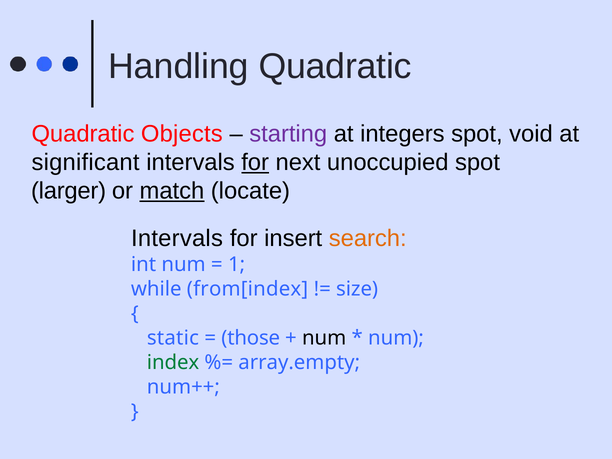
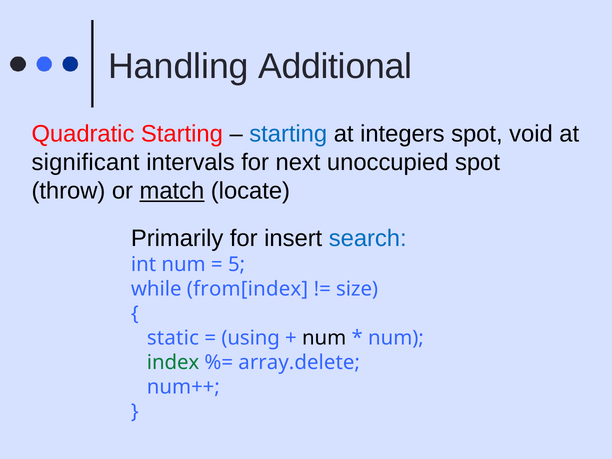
Handling Quadratic: Quadratic -> Additional (335, 66)
Quadratic Objects: Objects -> Starting (182, 134)
starting colour: purple -> blue (288, 134)
for underline: present -> none (255, 162)
larger: larger -> throw (68, 191)
Intervals: Intervals -> Primarily (177, 238)
search colour: orange -> blue (368, 238)
1: 1 -> 5 (237, 265)
those: those -> using (251, 338)
array.empty: array.empty -> array.delete (299, 362)
